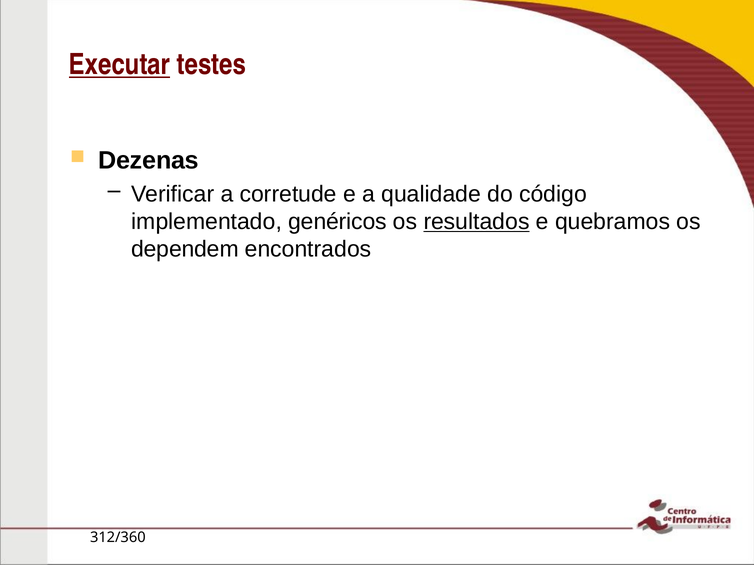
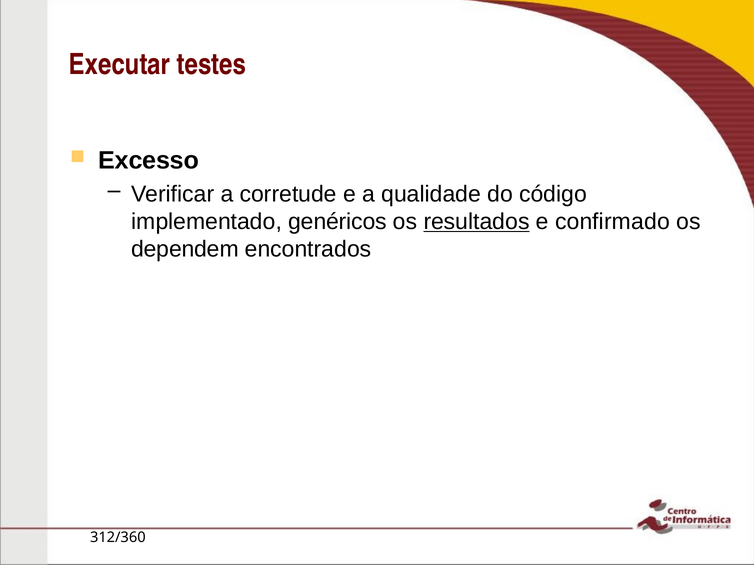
Executar underline: present -> none (120, 65)
Dezenas: Dezenas -> Excesso (149, 161)
quebramos: quebramos -> confirmado (612, 222)
